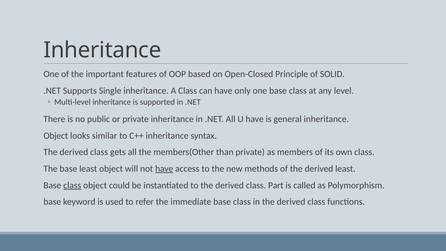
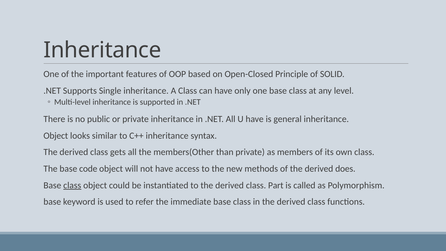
base least: least -> code (88, 169)
have underline: present -> none (164, 169)
derived least: least -> does (345, 169)
